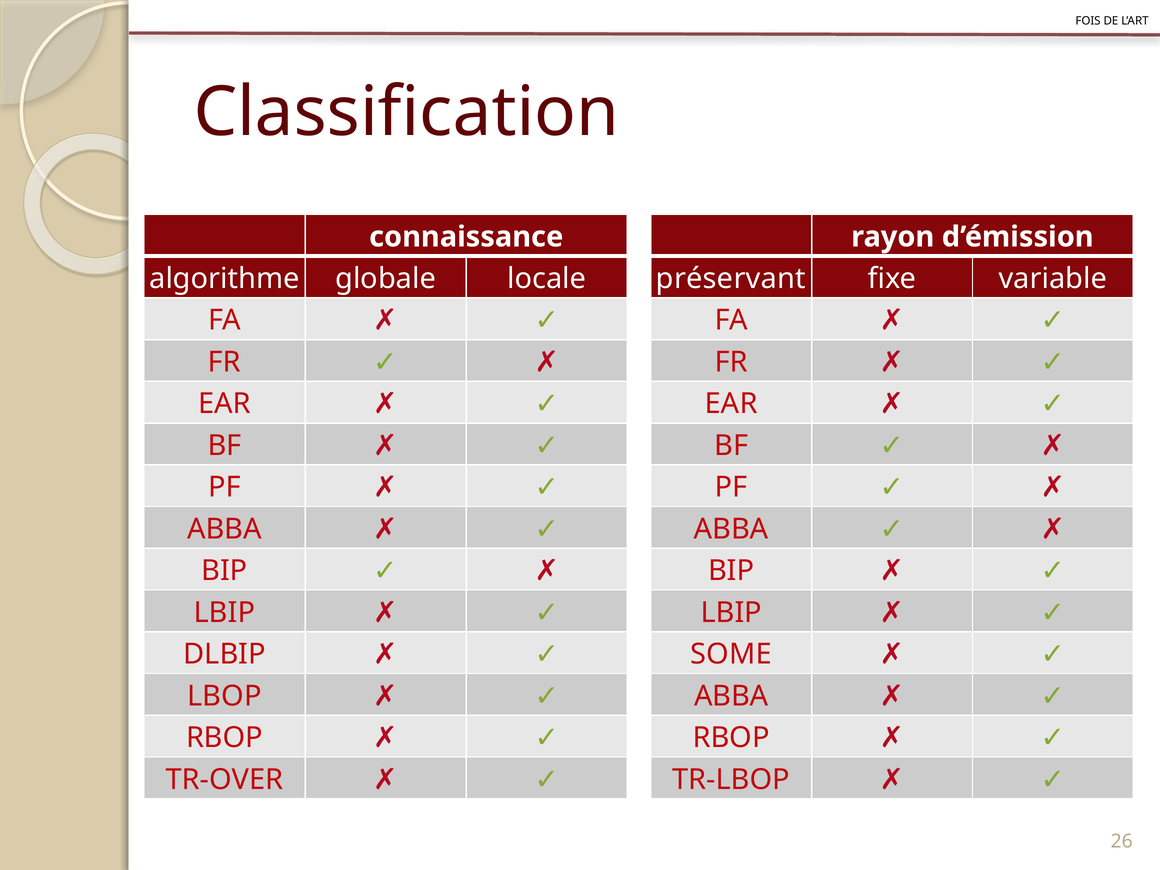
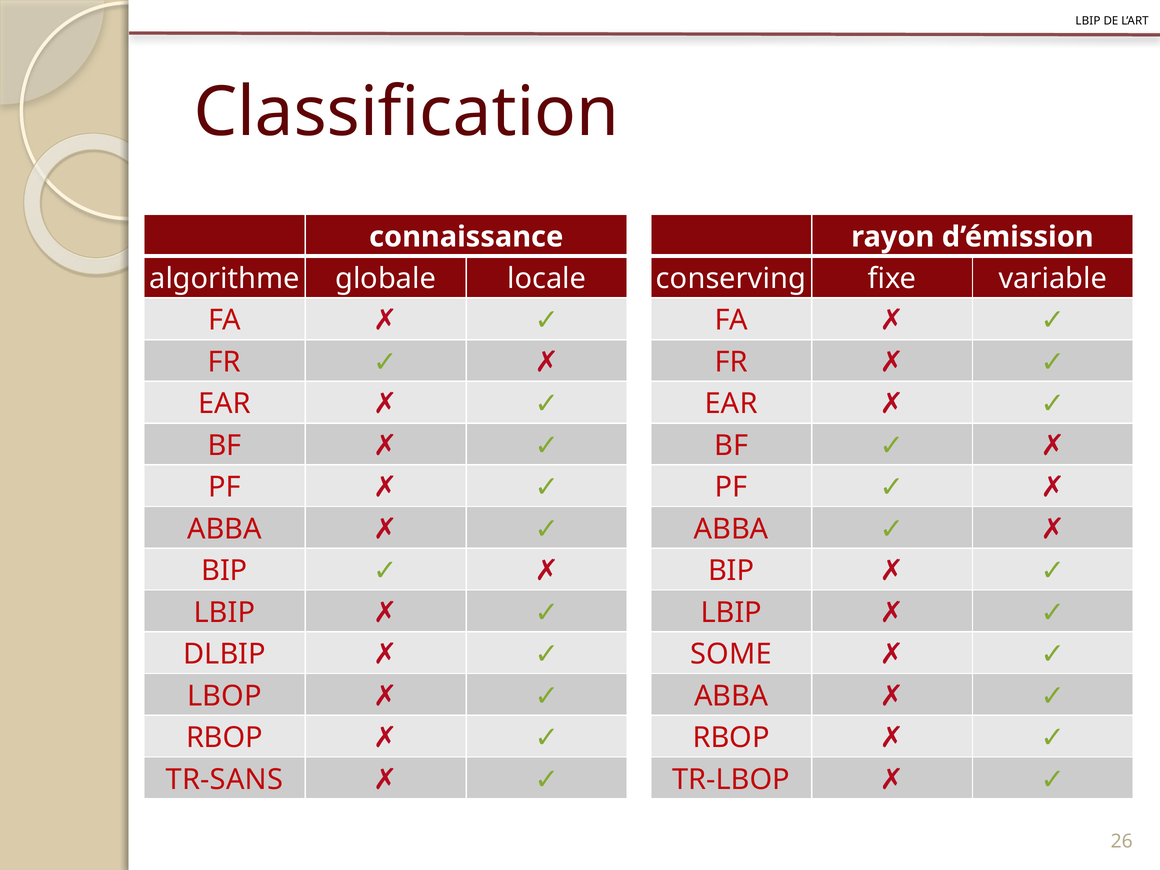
FOIS: FOIS -> LBIP (1088, 21)
préservant: préservant -> conserving (731, 279)
TR-OVER: TR-OVER -> TR-SANS (224, 780)
